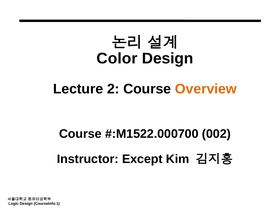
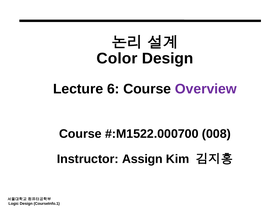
2: 2 -> 6 (113, 89)
Overview colour: orange -> purple (206, 89)
002: 002 -> 008 (216, 134)
Except: Except -> Assign (142, 159)
